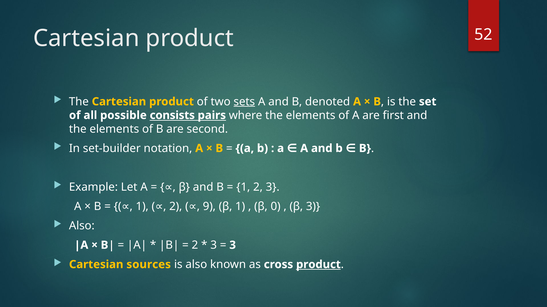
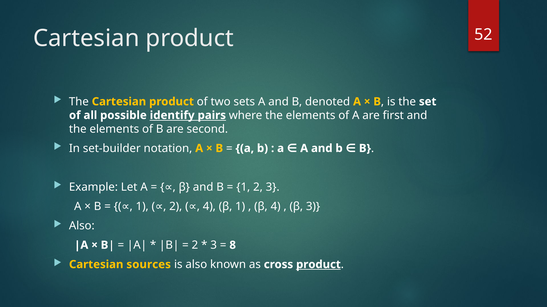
sets underline: present -> none (244, 102)
consists: consists -> identify (172, 116)
9: 9 -> 4 (209, 207)
β 0: 0 -> 4 (276, 207)
3: 3 -> 8 (233, 246)
